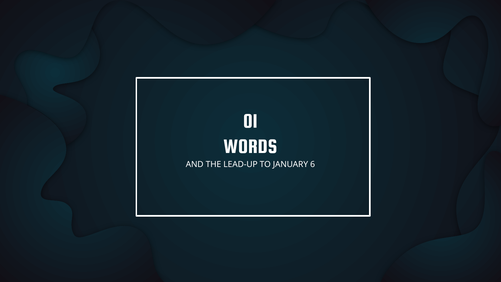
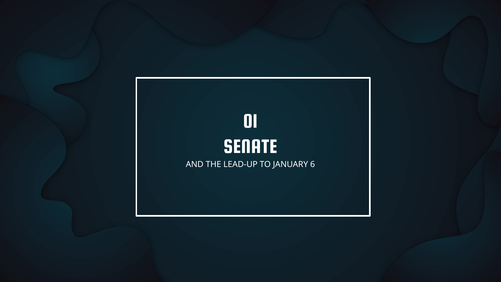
WORDS: WORDS -> SENATE (250, 146)
